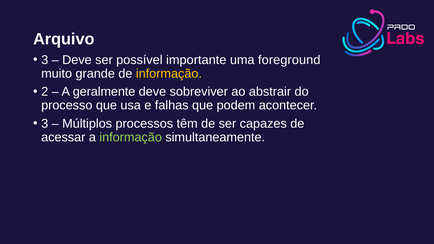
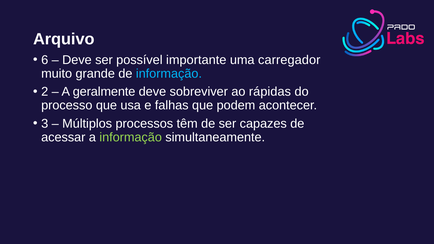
3: 3 -> 6 (45, 60)
foreground: foreground -> carregador (289, 60)
informação colour: yellow -> light blue (169, 74)
abstrair: abstrair -> rápidas (270, 92)
